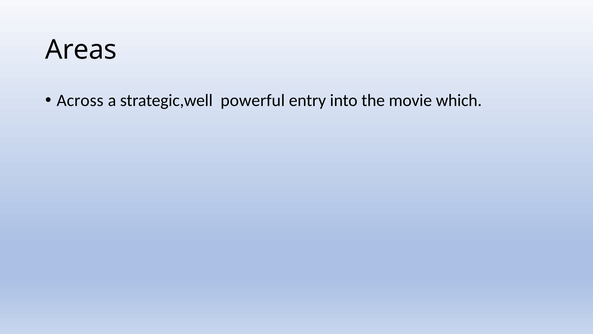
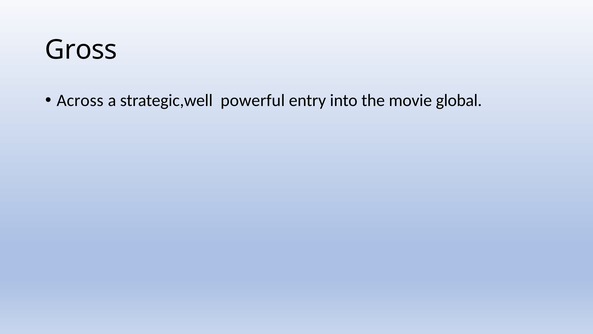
Areas: Areas -> Gross (81, 50)
which: which -> global (459, 100)
